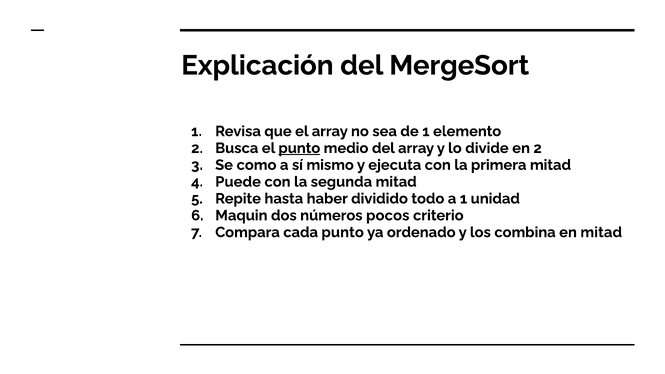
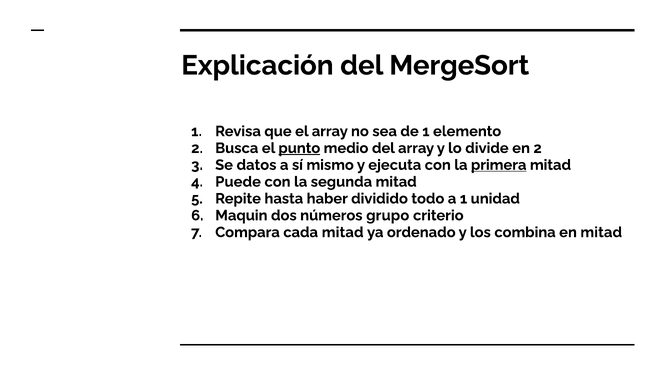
como: como -> datos (257, 165)
primera underline: none -> present (499, 165)
pocos: pocos -> grupo (388, 215)
cada punto: punto -> mitad (343, 232)
